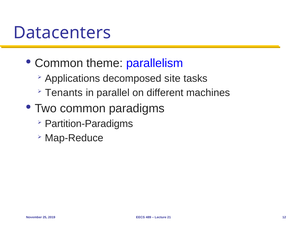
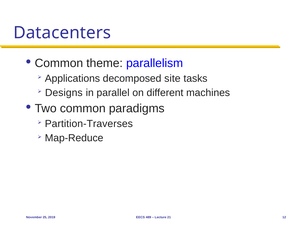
Tenants: Tenants -> Designs (64, 93)
Partition-Paradigms: Partition-Paradigms -> Partition-Traverses (89, 124)
